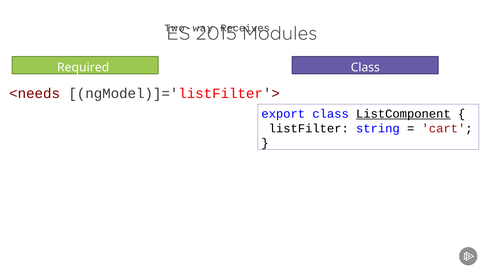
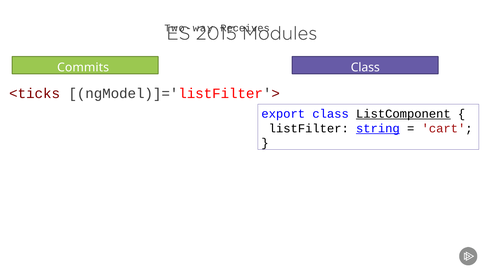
Required: Required -> Commits (83, 67)
<needs: <needs -> <ticks (35, 94)
string underline: none -> present (378, 128)
